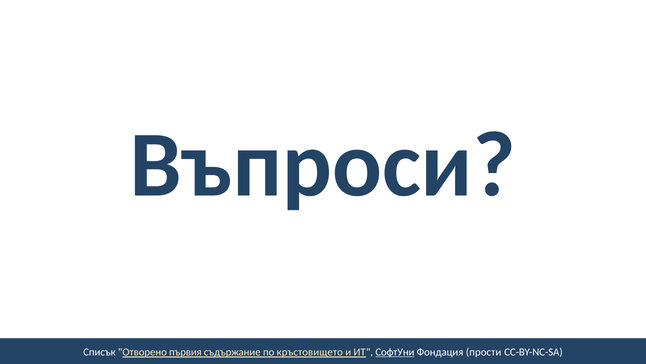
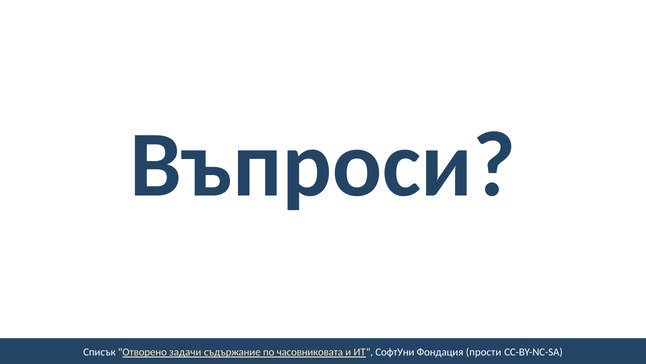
първия: първия -> задачи (185, 352)
кръстовището: кръстовището -> часовниковата (310, 352)
СофтУни underline: present -> none (395, 352)
